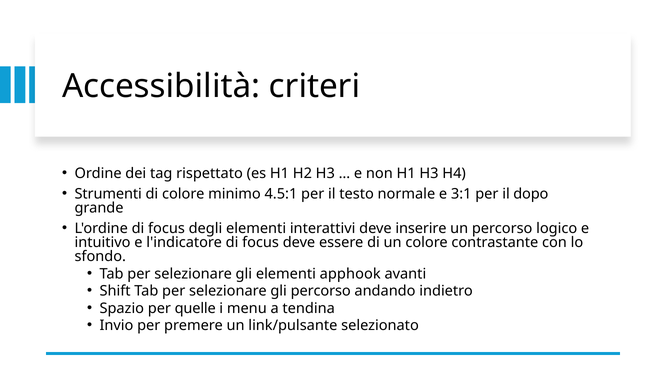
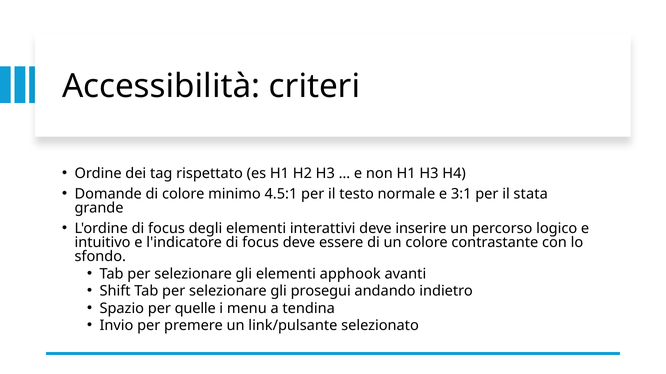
Strumenti: Strumenti -> Domande (108, 194)
dopo: dopo -> stata (531, 194)
gli percorso: percorso -> prosegui (321, 292)
